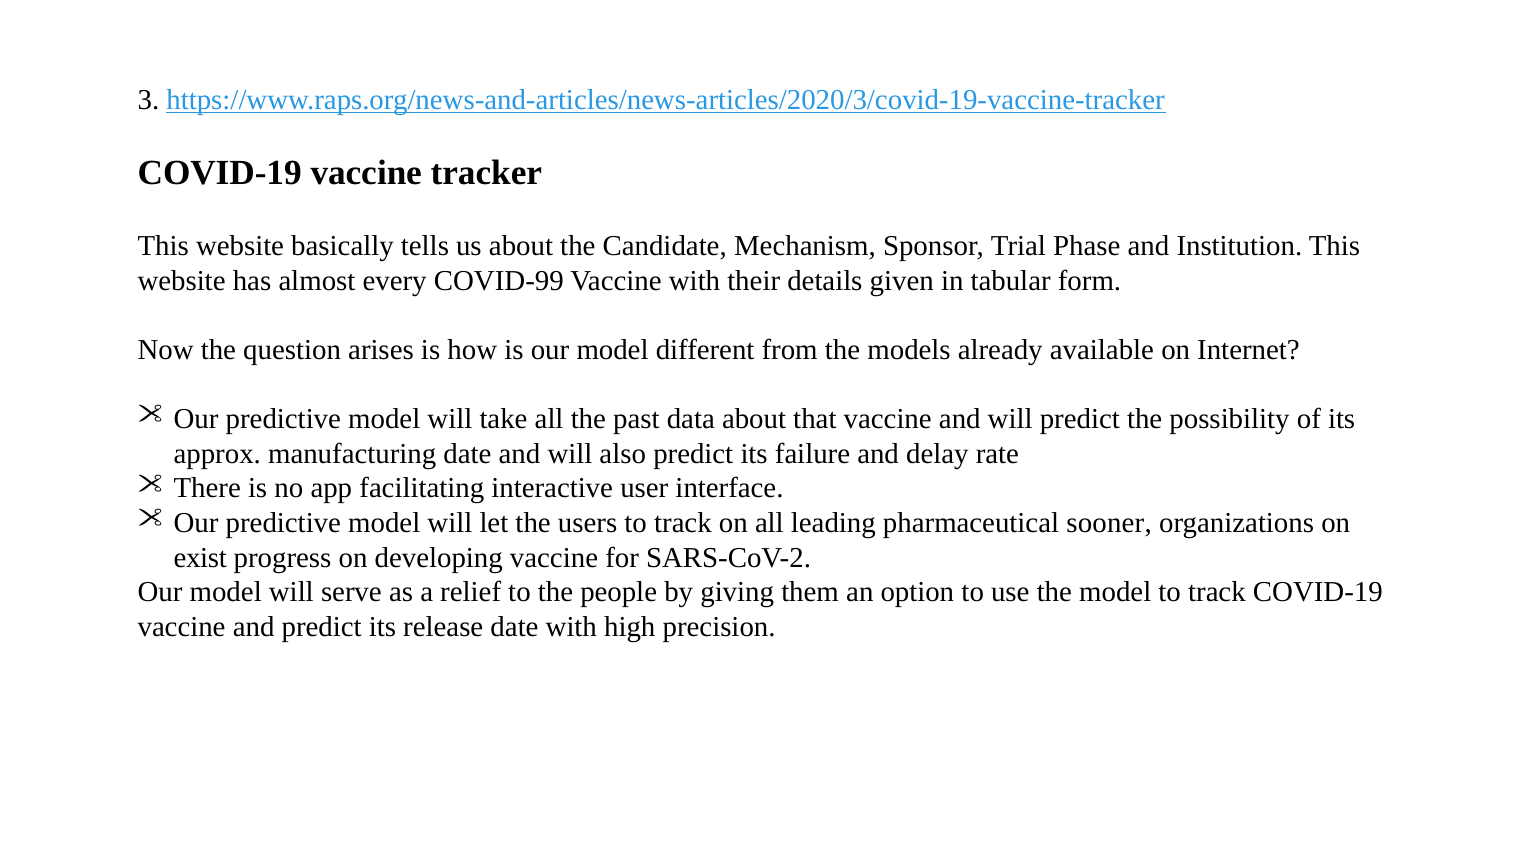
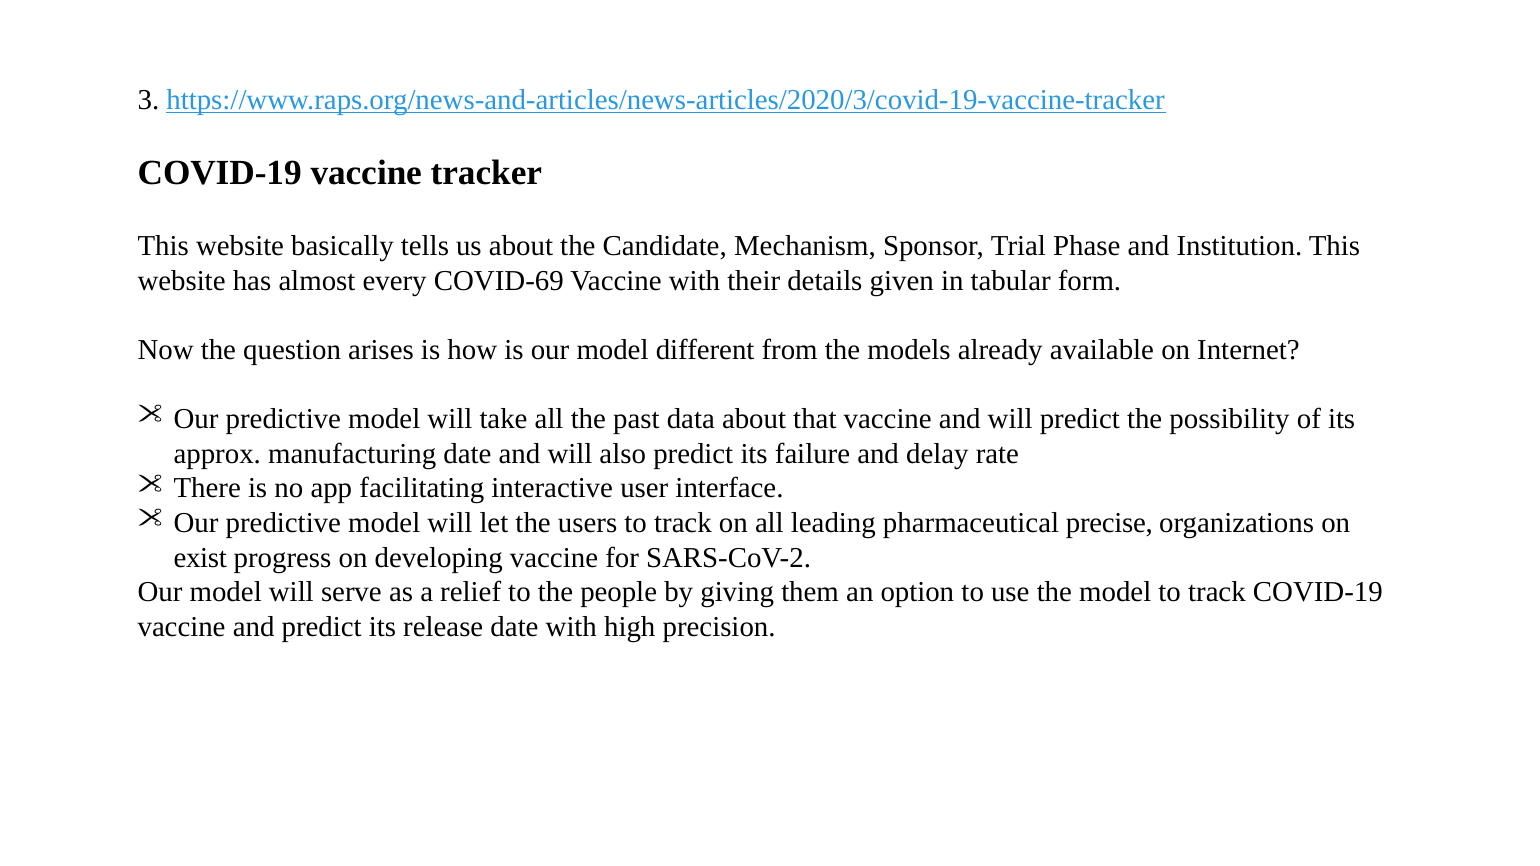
COVID-99: COVID-99 -> COVID-69 (499, 281)
sooner: sooner -> precise (1109, 523)
